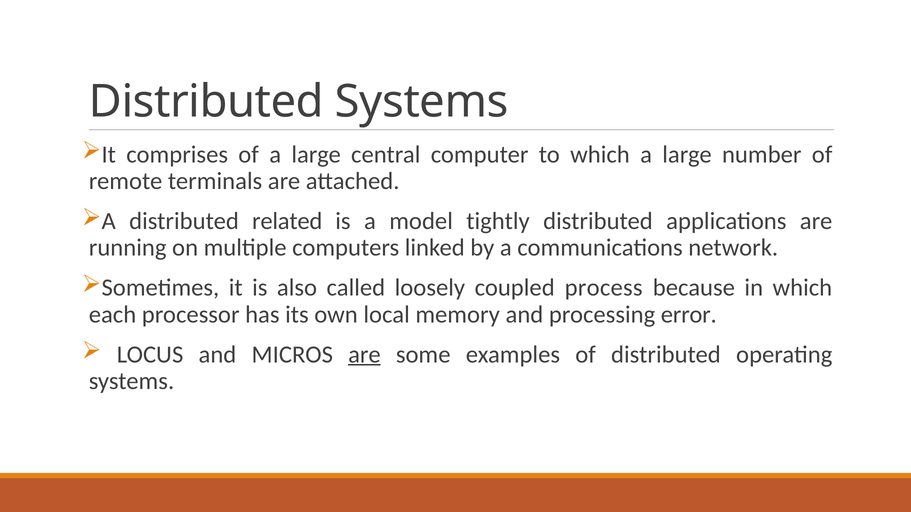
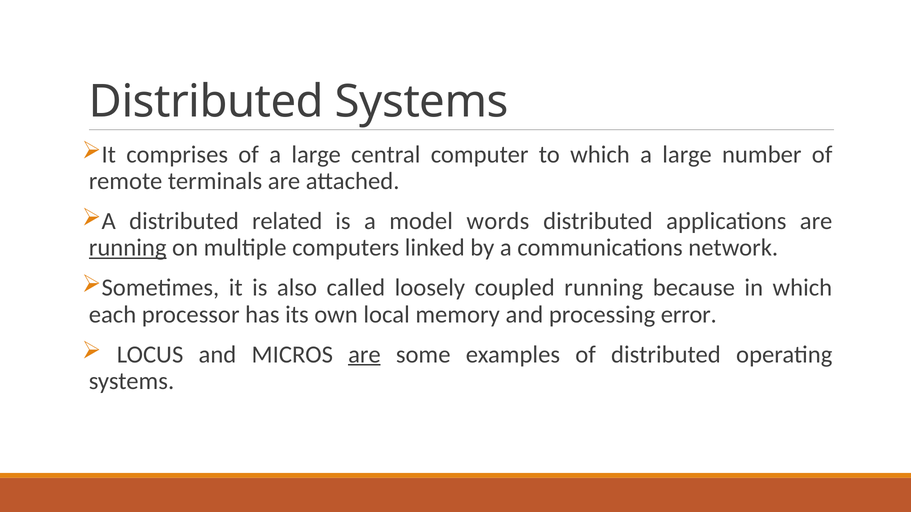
tightly: tightly -> words (498, 221)
running underline: none -> present (128, 248)
coupled process: process -> running (604, 288)
